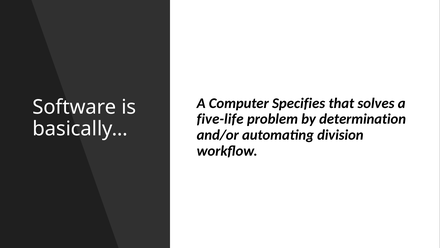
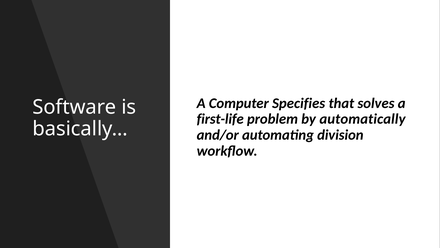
five-life: five-life -> first-life (220, 119)
determination: determination -> automatically (363, 119)
